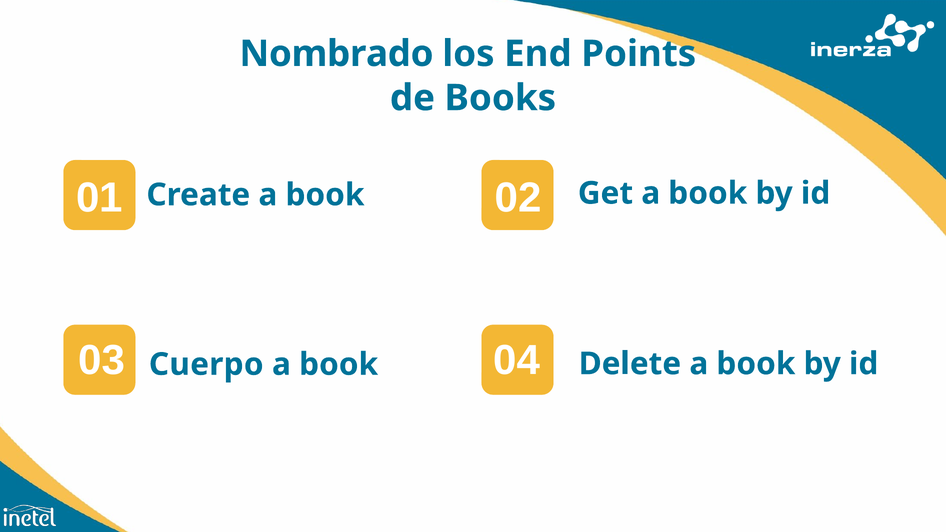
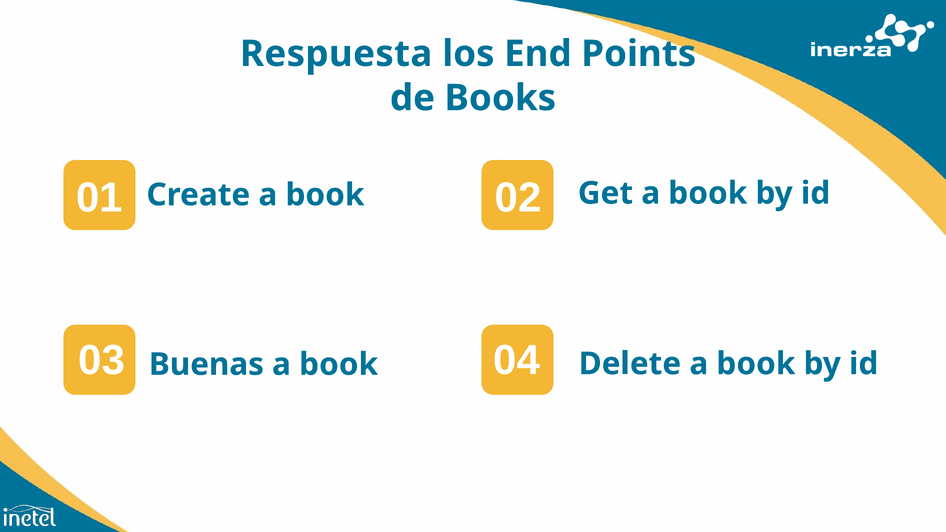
Nombrado: Nombrado -> Respuesta (336, 54)
Cuerpo: Cuerpo -> Buenas (206, 365)
